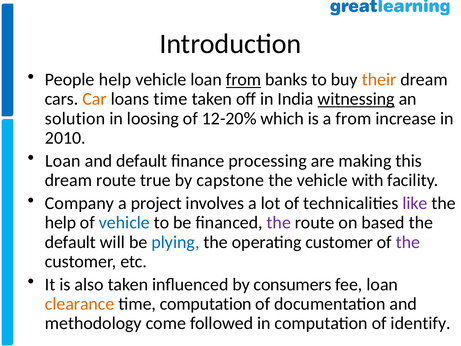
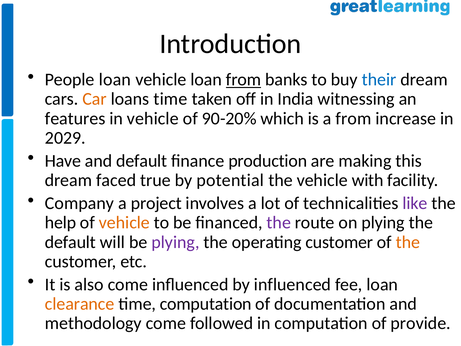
People help: help -> loan (115, 80)
their colour: orange -> blue (379, 80)
witnessing underline: present -> none (356, 99)
solution: solution -> features (75, 118)
in loosing: loosing -> vehicle (153, 118)
12-20%: 12-20% -> 90-20% (229, 118)
2010: 2010 -> 2029 (65, 138)
Loan: Loan -> Have (63, 161)
processing: processing -> production (268, 161)
dream route: route -> faced (116, 180)
capstone: capstone -> potential (230, 180)
vehicle colour: blue -> orange (124, 223)
on based: based -> plying (383, 223)
plying colour: blue -> purple (175, 242)
the colour: purple -> orange (408, 242)
also taken: taken -> come (128, 284)
by consumers: consumers -> influenced (292, 284)
identify: identify -> provide (421, 323)
